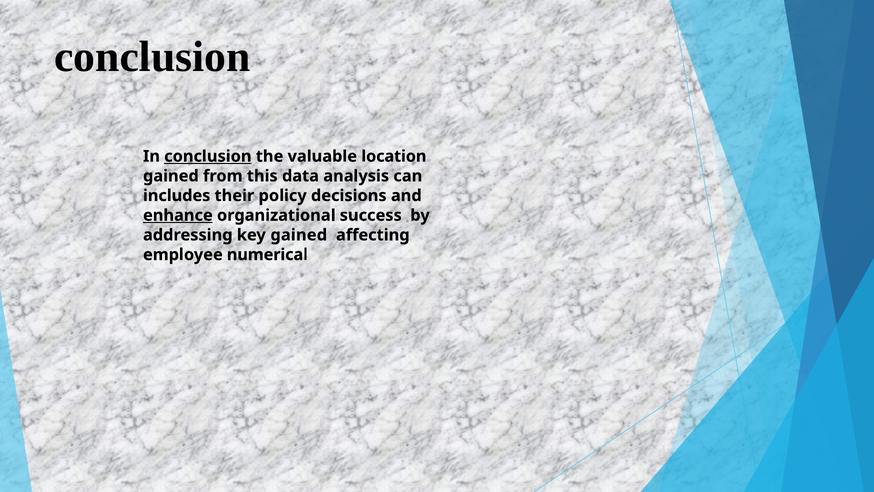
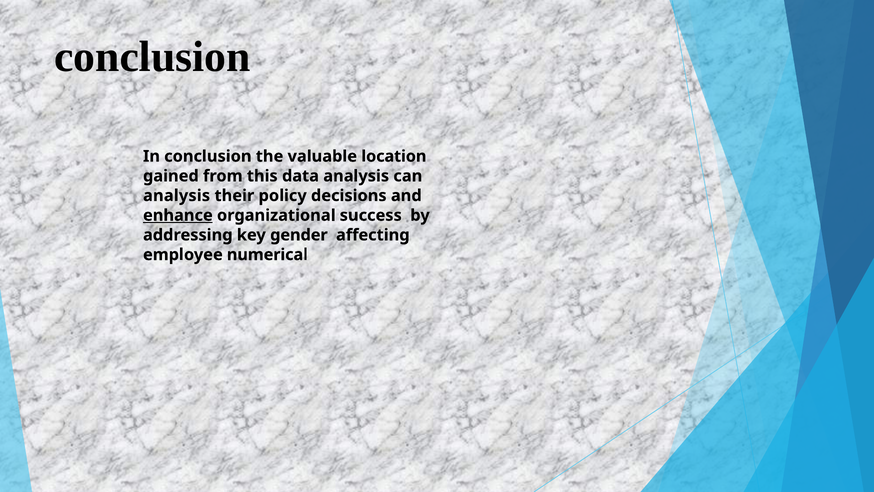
conclusion underline: present -> none (208, 156)
includes: includes -> analysis (177, 196)
key gained: gained -> gender (299, 235)
